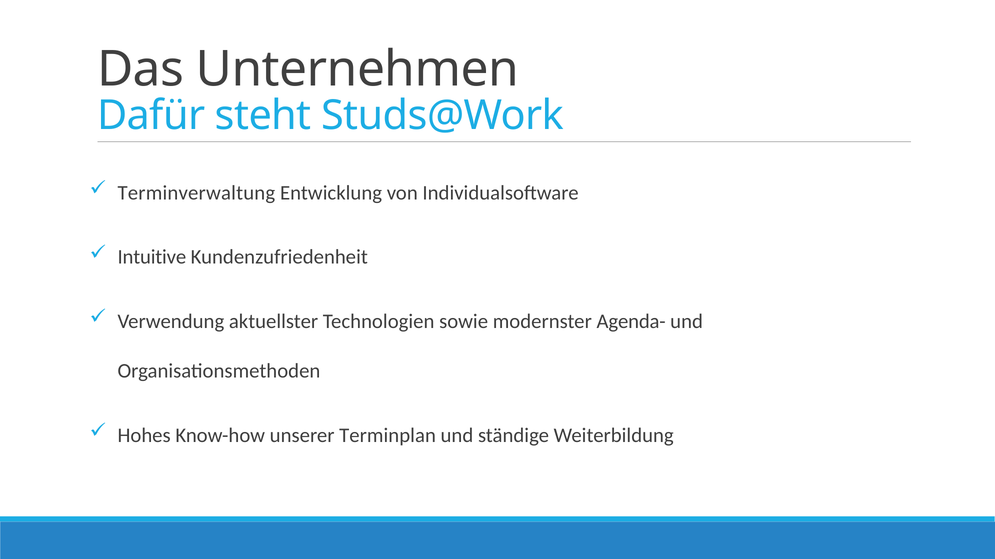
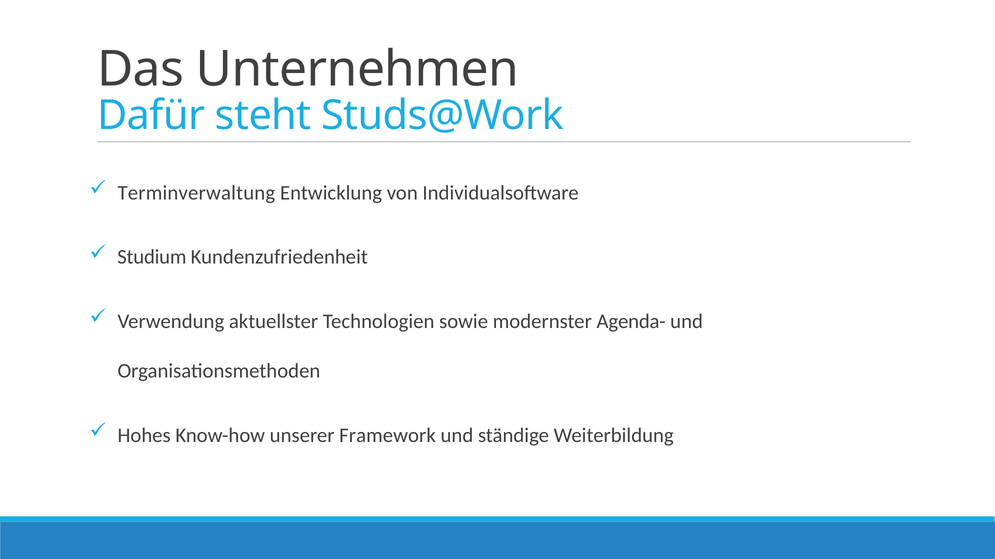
Intuitive: Intuitive -> Studium (152, 257)
Terminplan: Terminplan -> Framework (388, 436)
